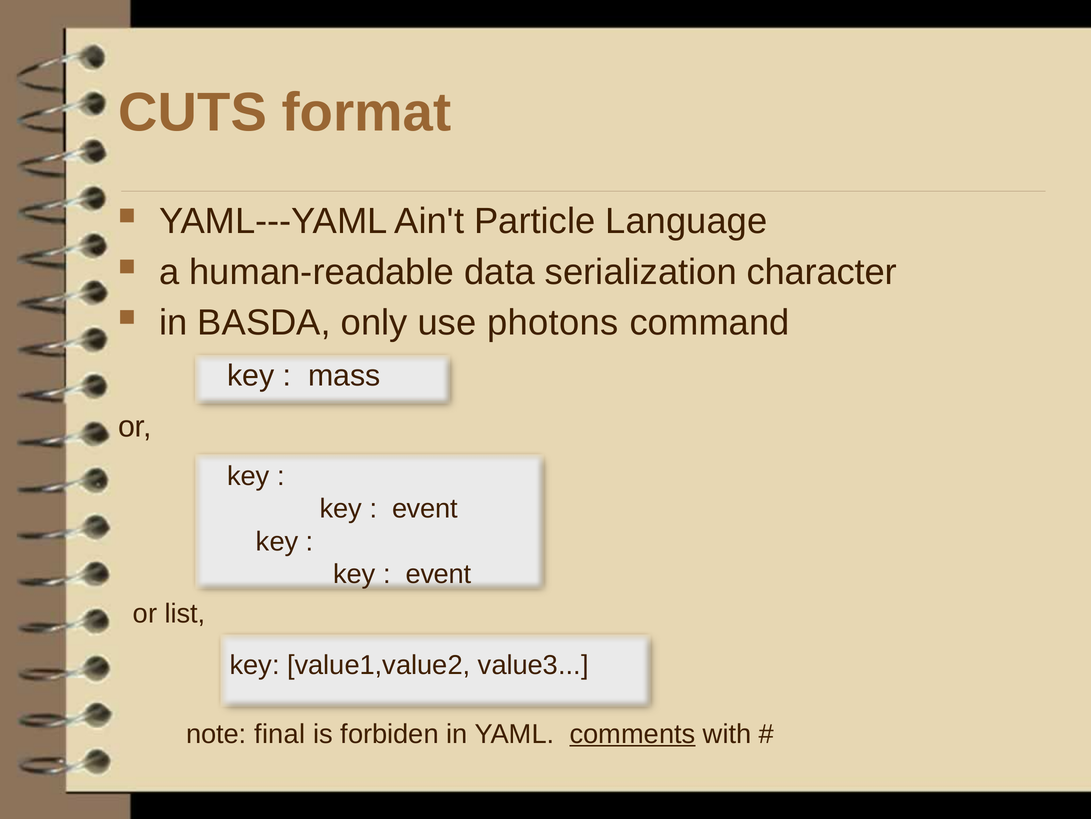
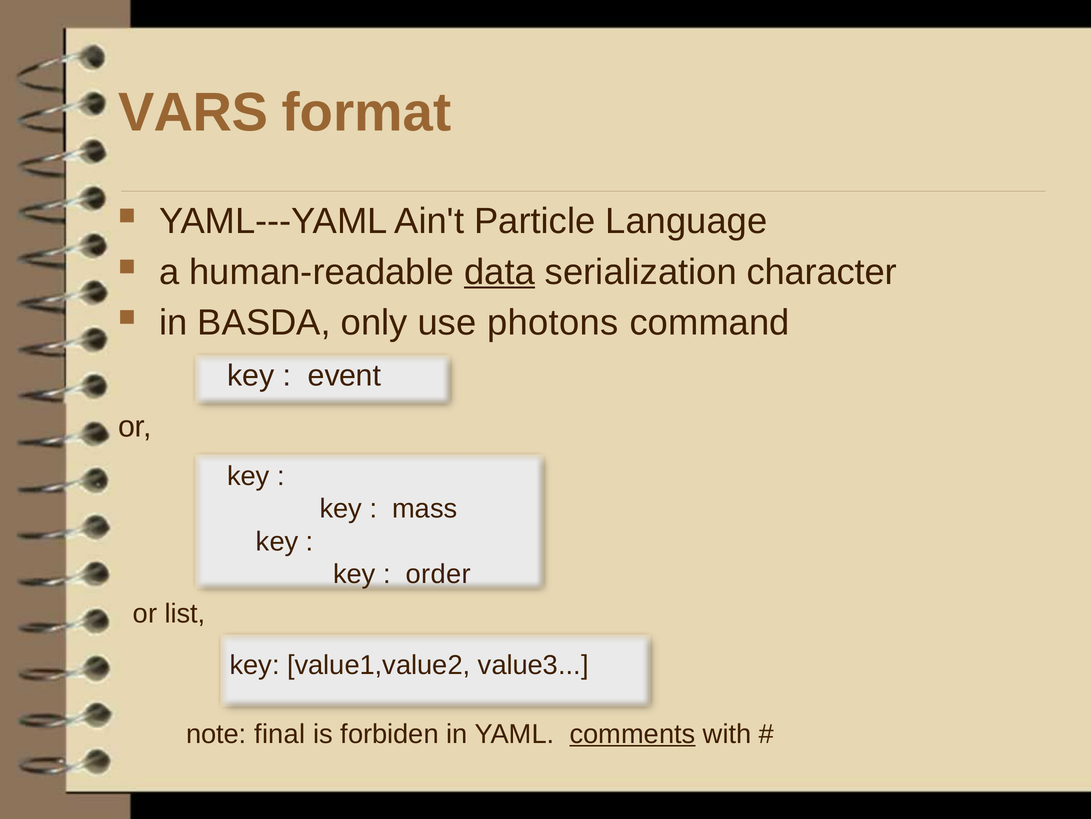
CUTS: CUTS -> VARS (193, 113)
data underline: none -> present (500, 272)
mass: mass -> event (344, 376)
event: event -> mass (425, 508)
event: event -> order (438, 574)
